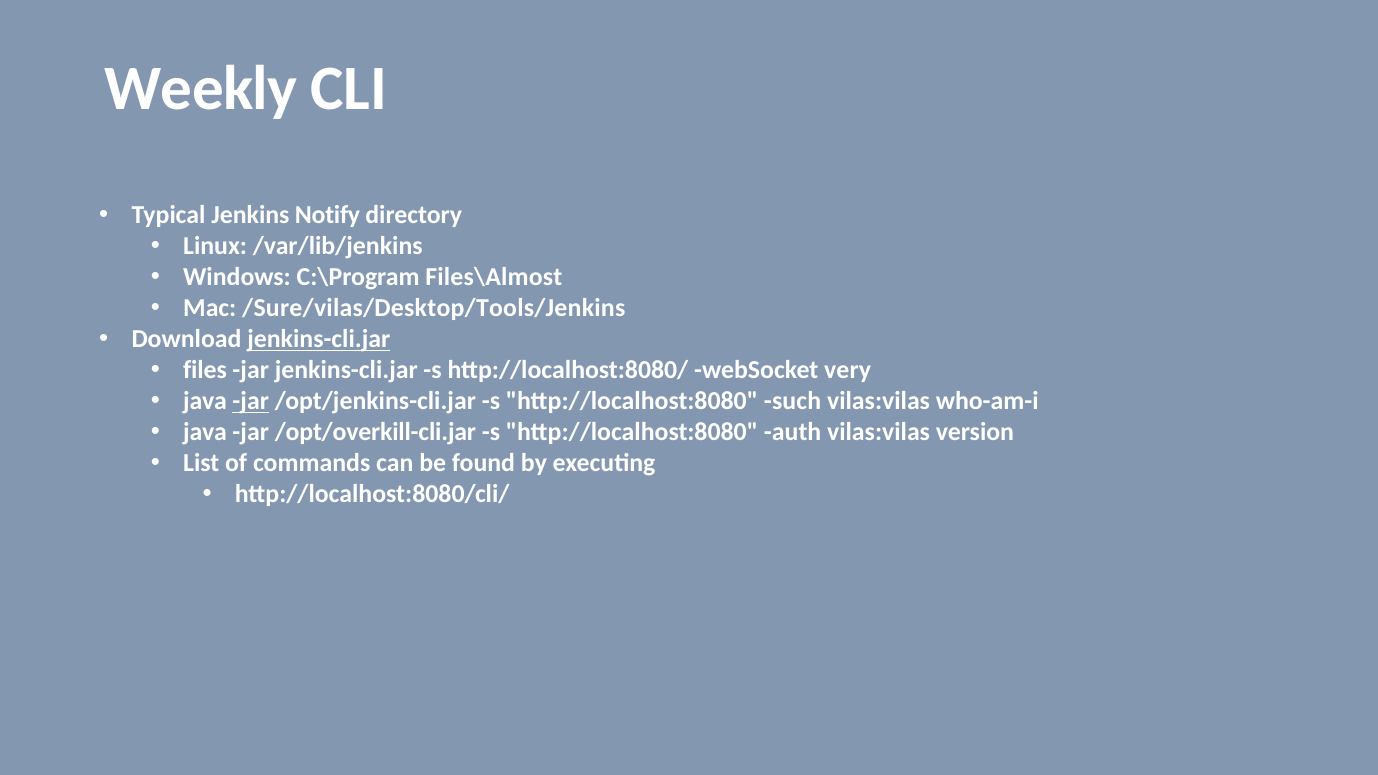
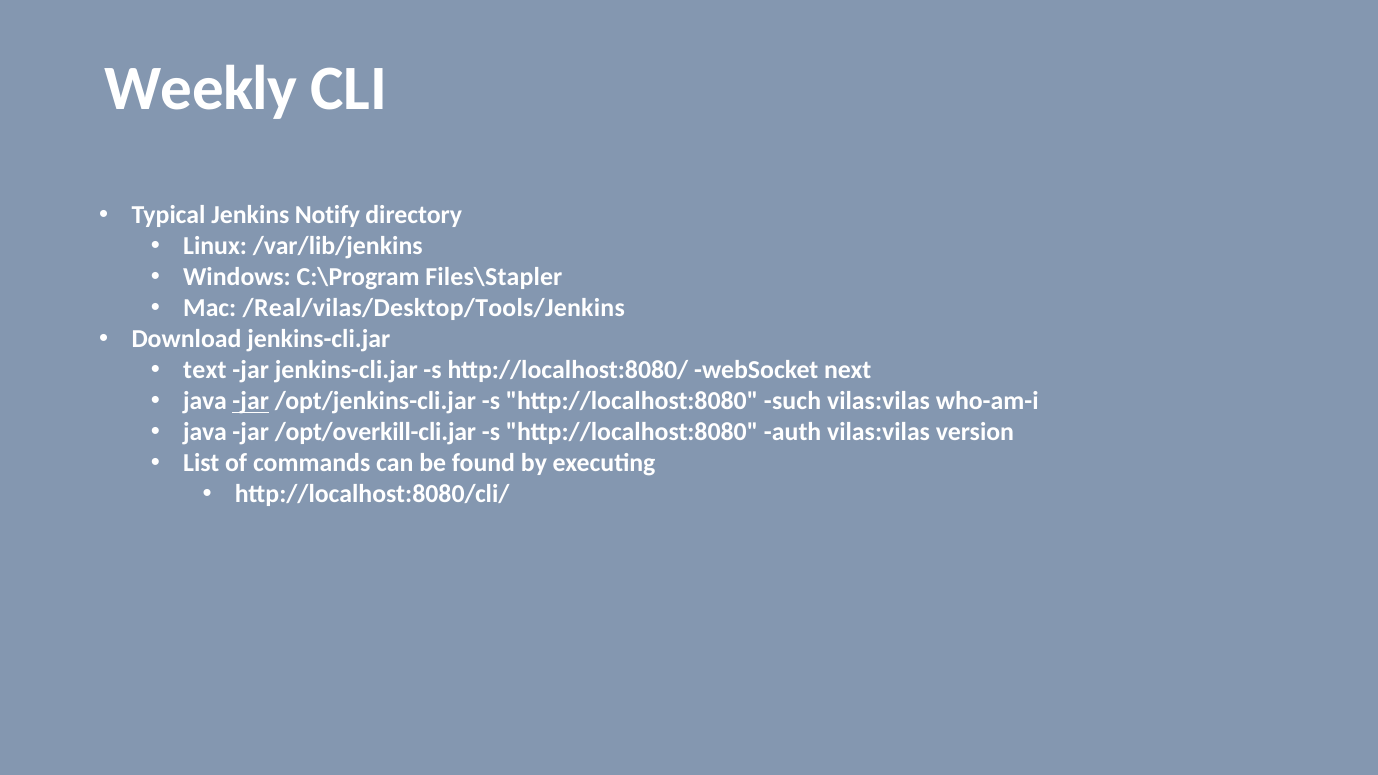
Files\Almost: Files\Almost -> Files\Stapler (494, 277)
/Sure/vilas/Desktop/Tools/Jenkins: /Sure/vilas/Desktop/Tools/Jenkins -> /Real/vilas/Desktop/Tools/Jenkins (434, 308)
jenkins-cli.jar underline: present -> none (319, 339)
files: files -> text (205, 370)
very: very -> next (848, 370)
